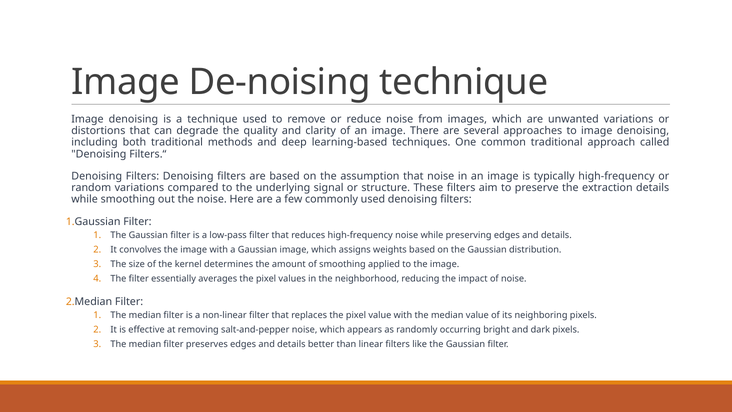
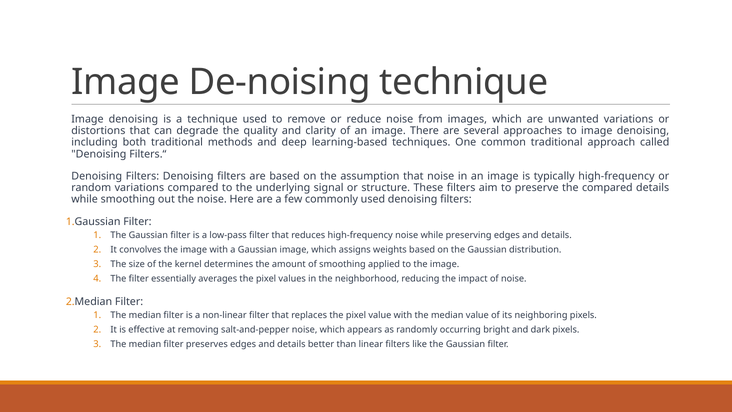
the extraction: extraction -> compared (607, 188)
